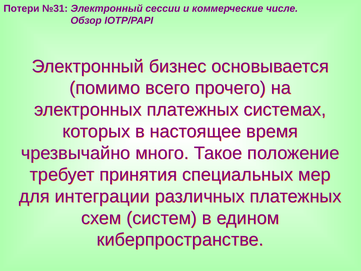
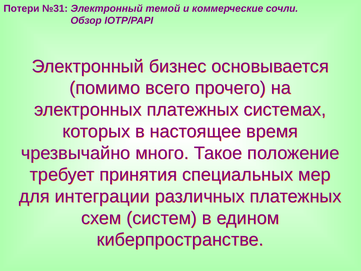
сессии: сессии -> темой (163, 8)
числе: числе -> сочли (282, 8)
